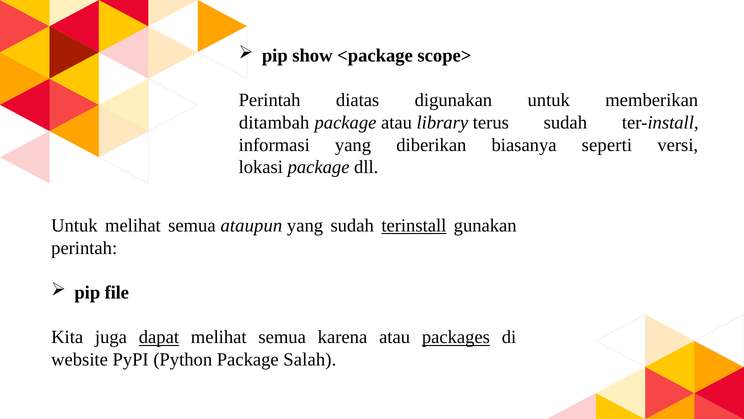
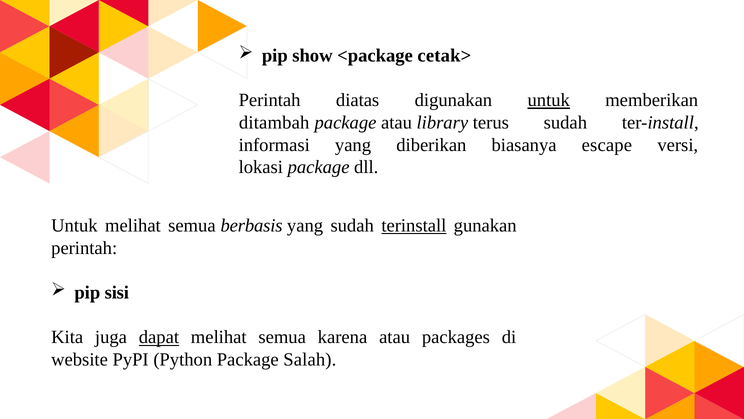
scope>: scope> -> cetak> (444, 55)
untuk underline: none -> present (549, 100)
seperti: seperti -> escape (607, 145)
ataupun: ataupun -> berbasis (252, 225)
file: file -> sisi (117, 292)
packages underline: present -> none (456, 337)
